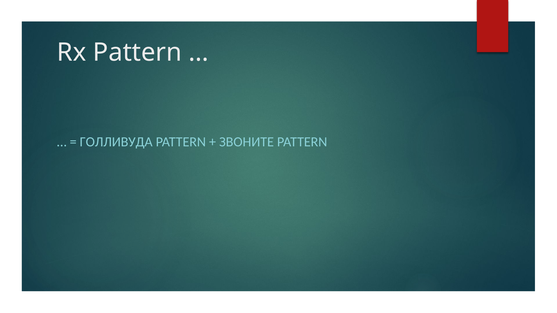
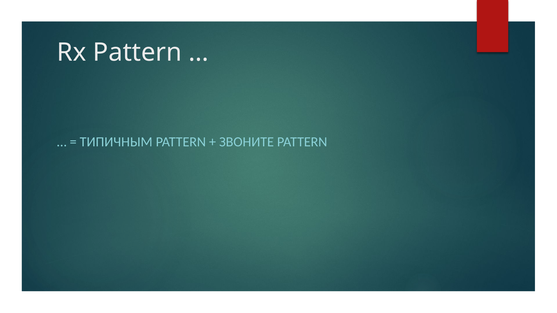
ГОЛЛИВУДА: ГОЛЛИВУДА -> ТИПИЧНЫМ (116, 142)
